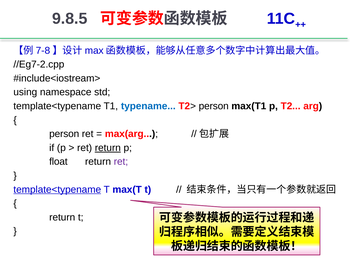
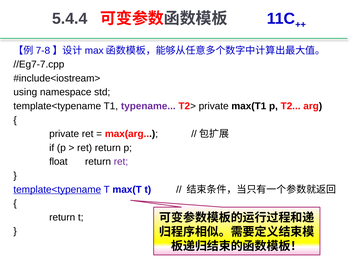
9.8.5: 9.8.5 -> 5.4.4 (70, 19)
//Eg7-2.cpp: //Eg7-2.cpp -> //Eg7-7.cpp (39, 65)
typename colour: blue -> purple (148, 106)
T2> person: person -> private (214, 106)
person: person -> private (64, 134)
return underline: present -> none (108, 148)
